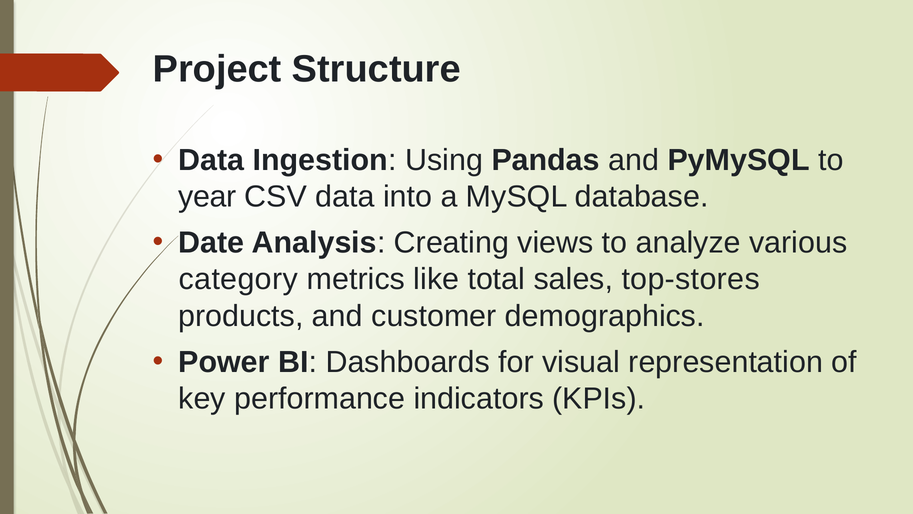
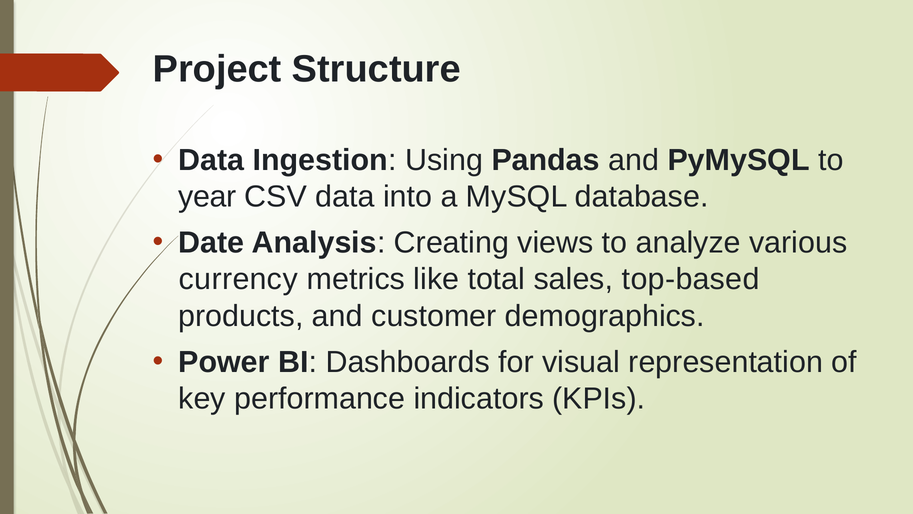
category: category -> currency (238, 279)
top-stores: top-stores -> top-based (691, 279)
